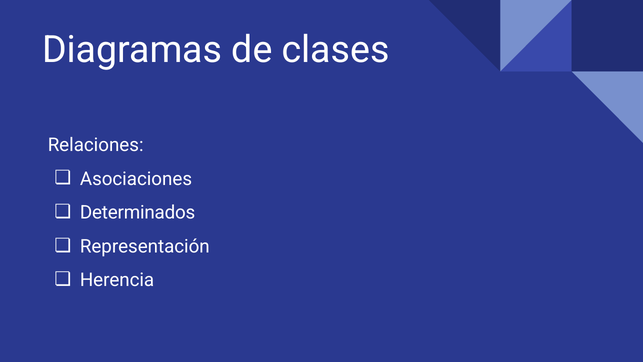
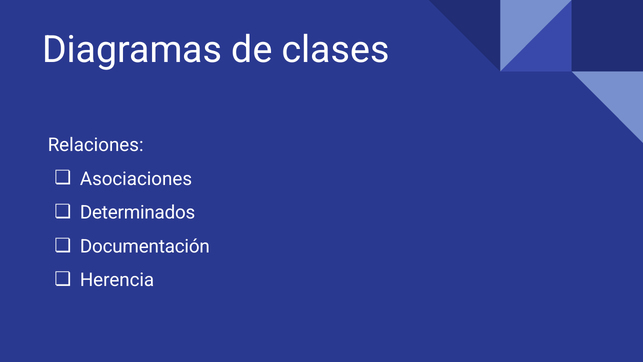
Representación: Representación -> Documentación (145, 246)
